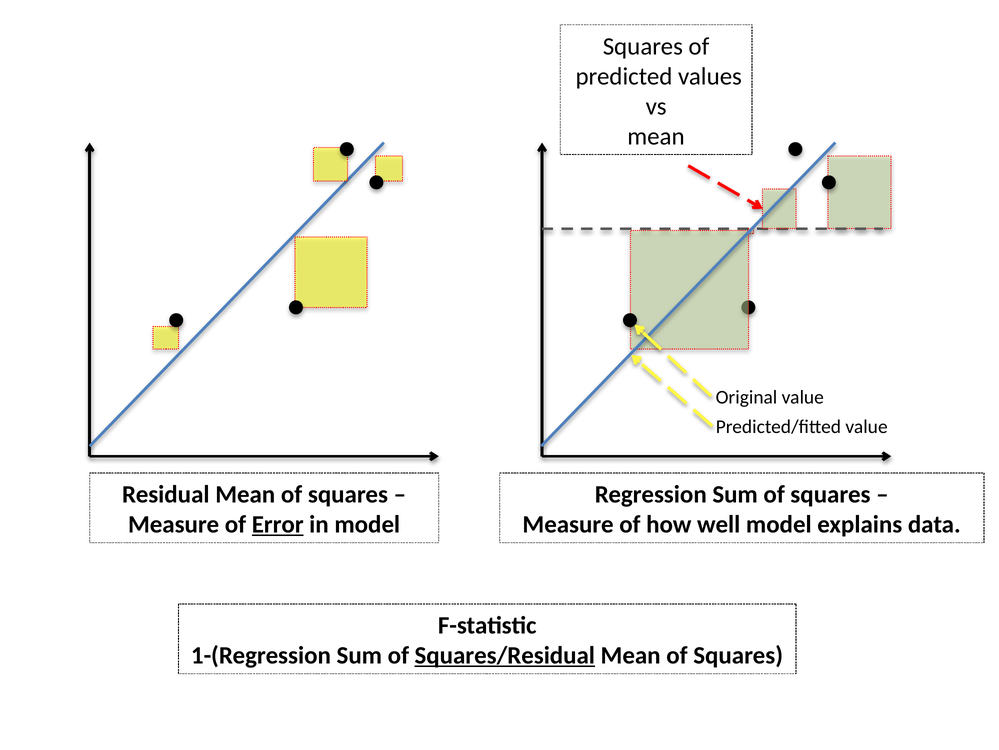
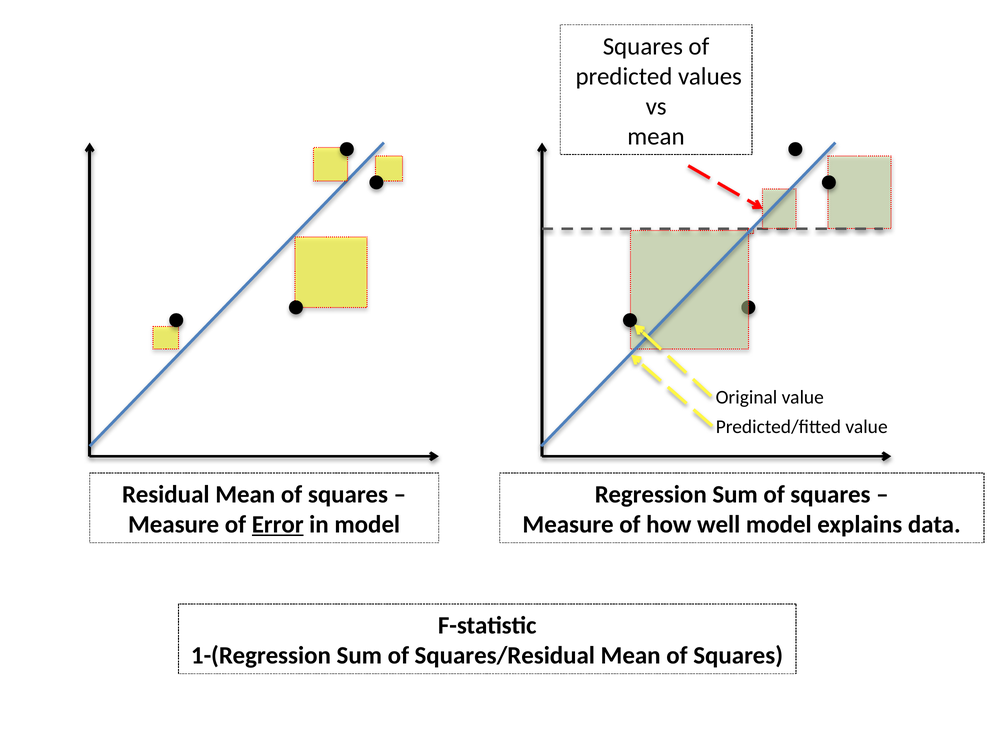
Squares/Residual underline: present -> none (505, 655)
